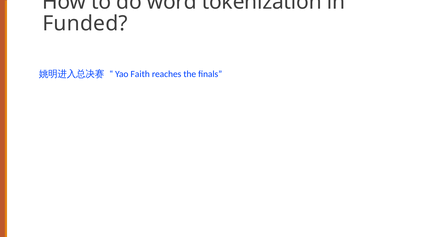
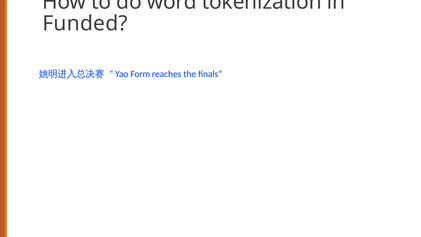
Faith: Faith -> Form (140, 74)
